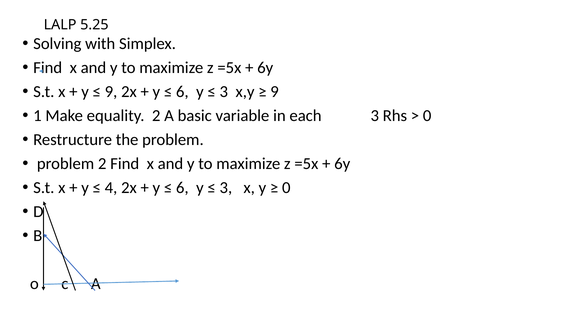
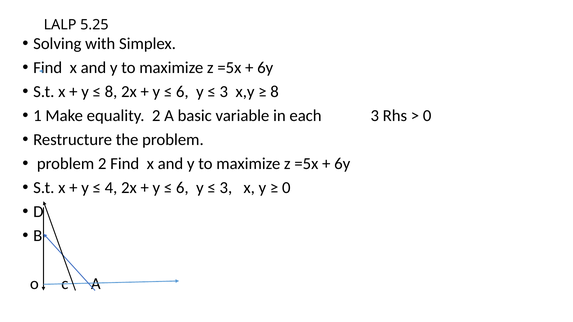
9: 9 -> 8 (111, 92)
9: 9 -> 8 (275, 92)
